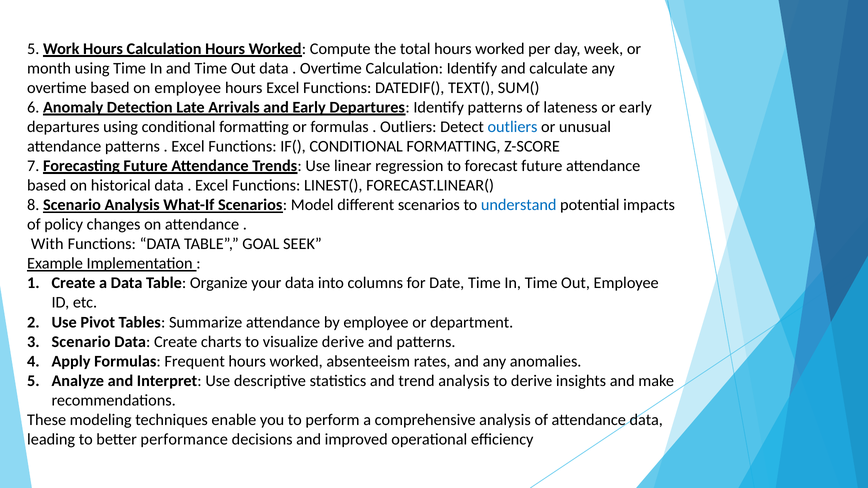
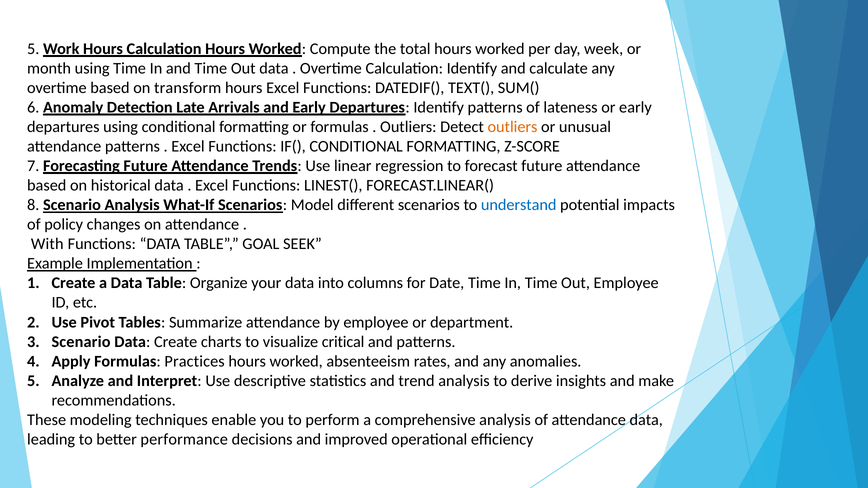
on employee: employee -> transform (188, 88)
outliers colour: blue -> orange (513, 127)
visualize derive: derive -> critical (343, 342)
Frequent: Frequent -> Practices (195, 361)
